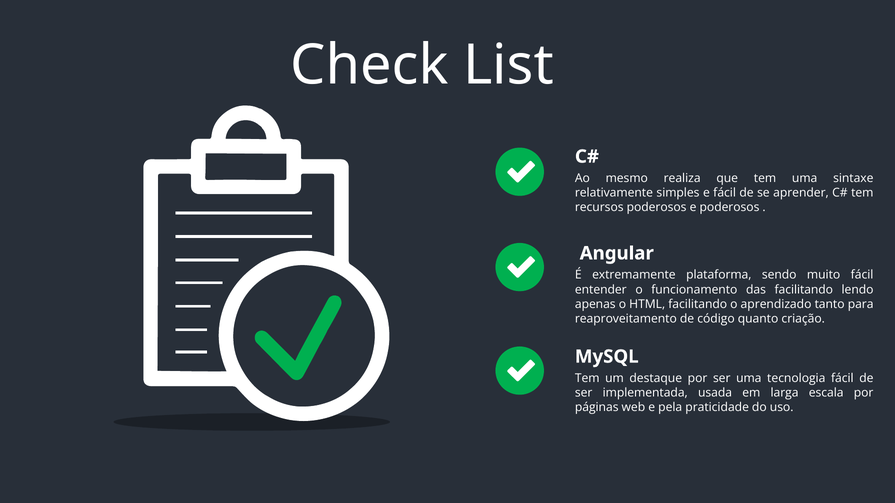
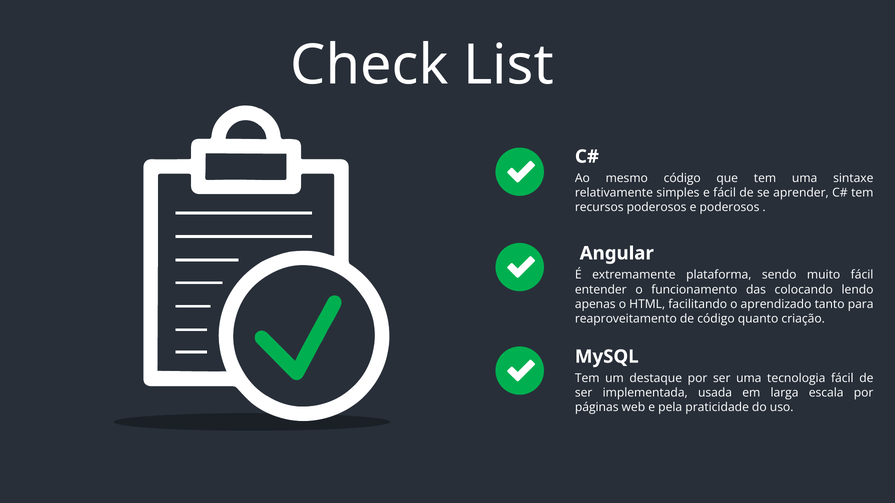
mesmo realiza: realiza -> código (682, 178)
das facilitando: facilitando -> colocando (804, 290)
